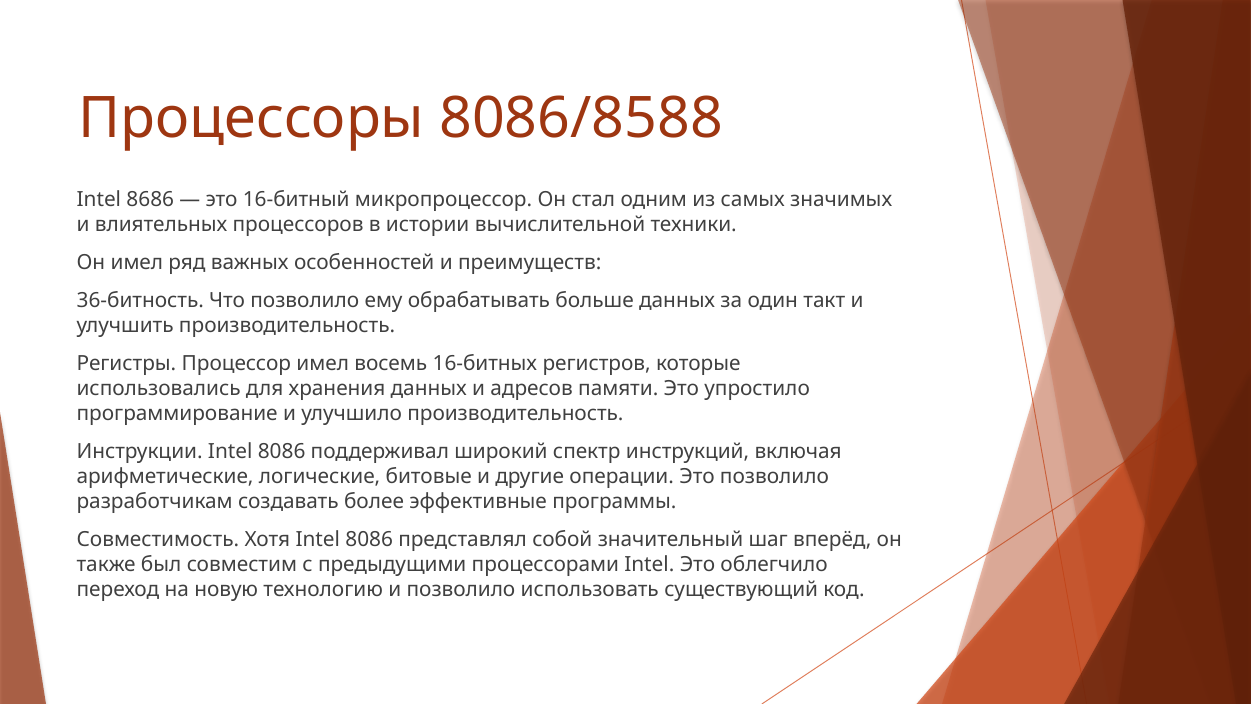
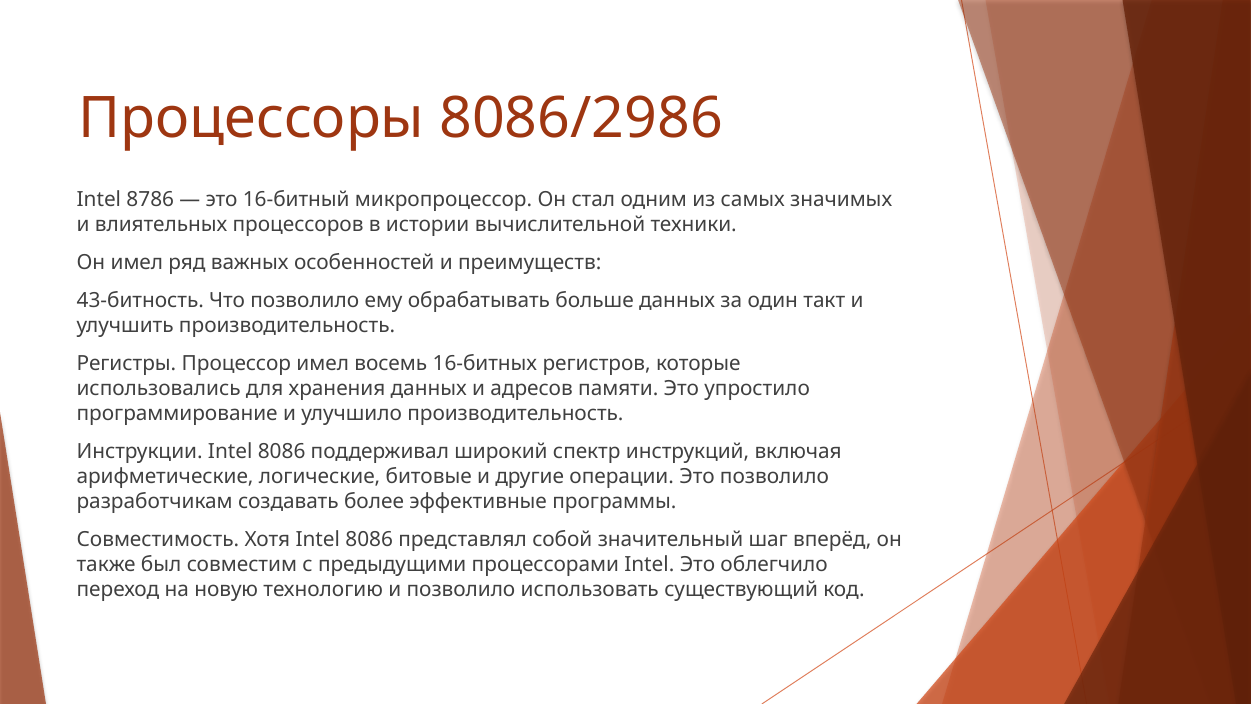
8086/8588: 8086/8588 -> 8086/2986 (581, 118)
8686: 8686 -> 8786 (150, 199)
36-битность: 36-битность -> 43-битность (140, 300)
